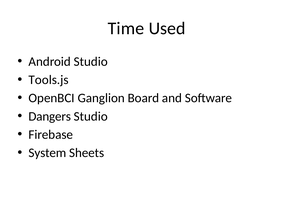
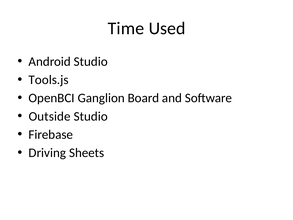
Dangers: Dangers -> Outside (50, 116)
System: System -> Driving (47, 153)
